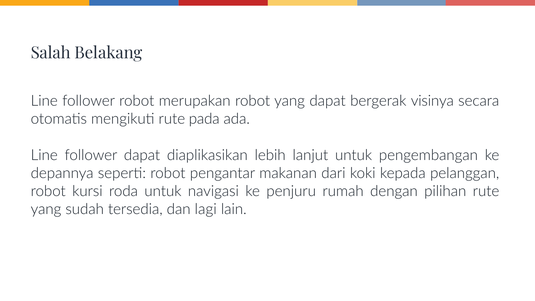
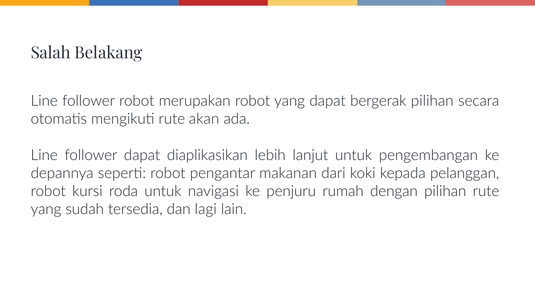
bergerak visinya: visinya -> pilihan (432, 101)
pada: pada -> akan (204, 119)
